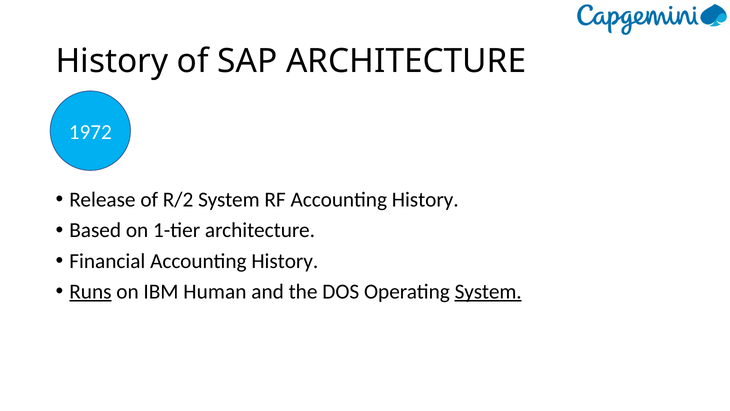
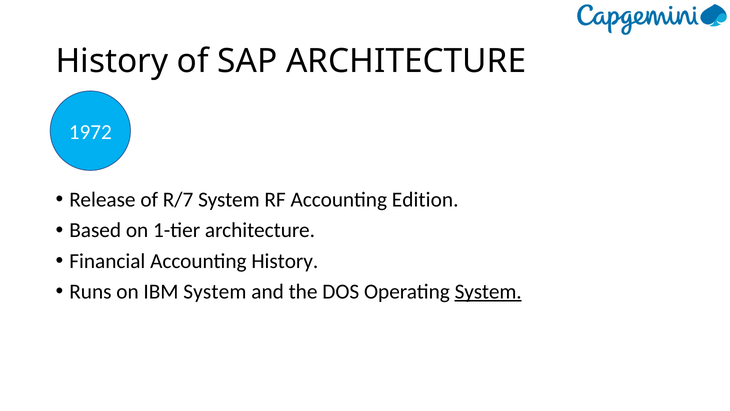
R/2: R/2 -> R/7 (178, 200)
RF Accounting History: History -> Edition (425, 200)
Runs underline: present -> none (90, 291)
IBM Human: Human -> System (215, 291)
